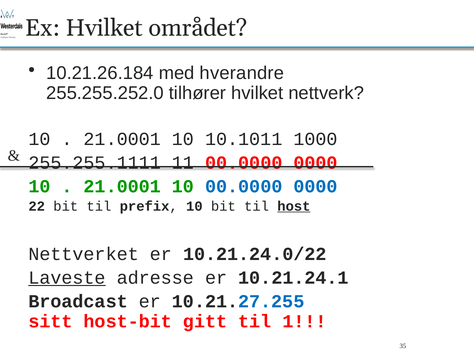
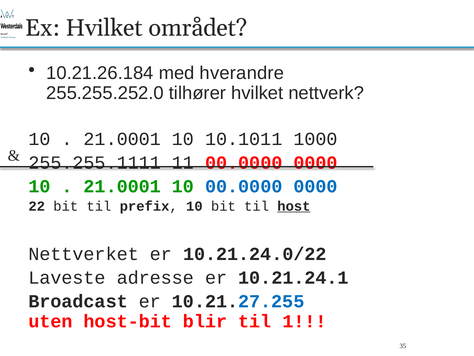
Laveste underline: present -> none (67, 277)
sitt: sitt -> uten (51, 321)
gitt: gitt -> blir (205, 321)
